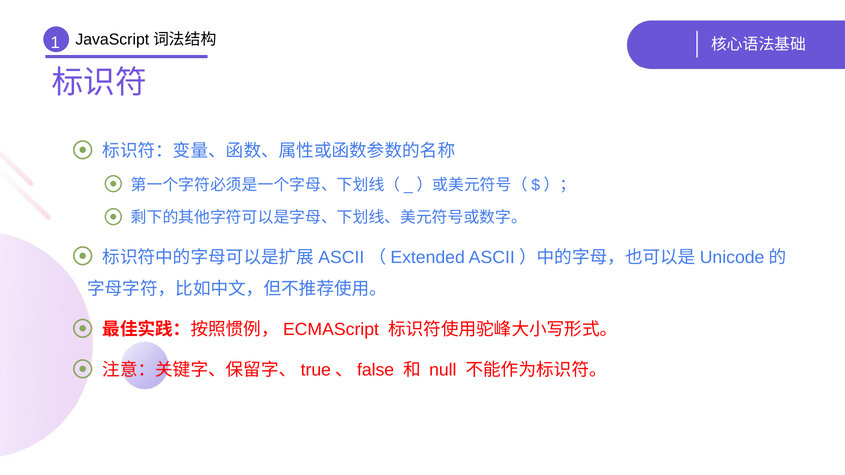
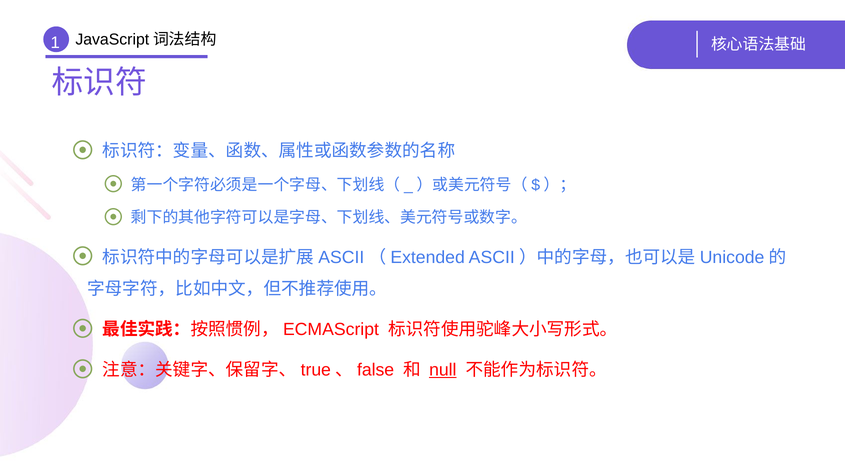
null underline: none -> present (443, 370)
